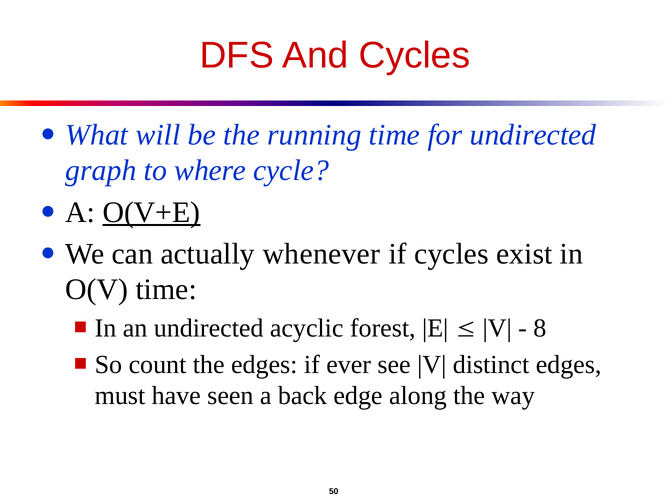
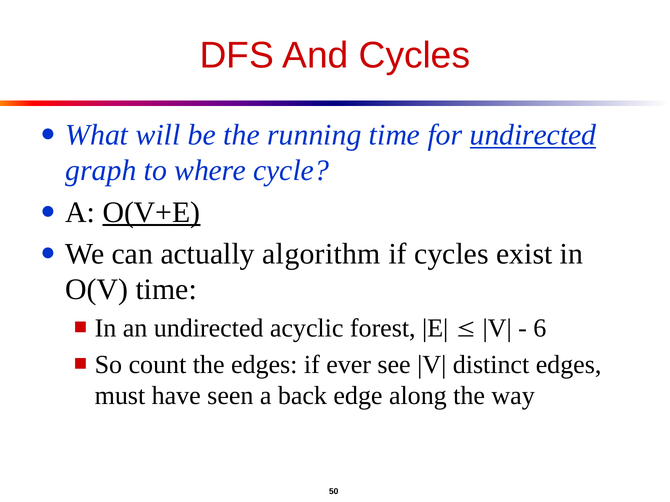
undirected underline: none -> present (533, 135)
whenever: whenever -> algorithm (322, 254)
8: 8 -> 6 (540, 328)
